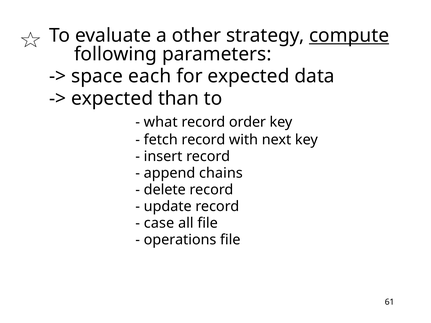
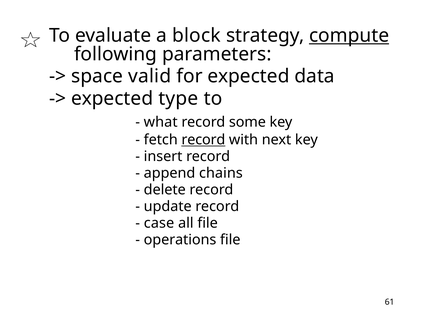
other: other -> block (196, 36)
each: each -> valid (150, 76)
than: than -> type (178, 99)
order: order -> some (247, 122)
record underline: none -> present (203, 140)
